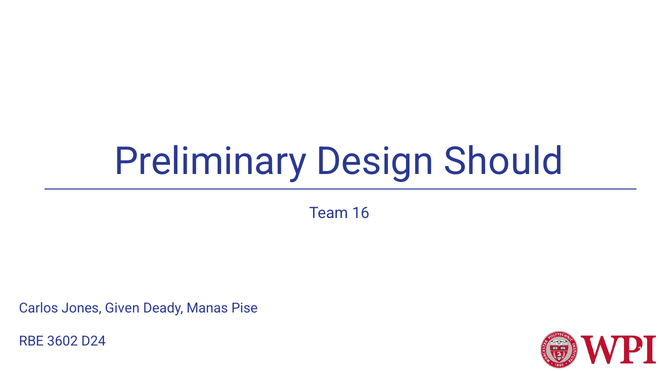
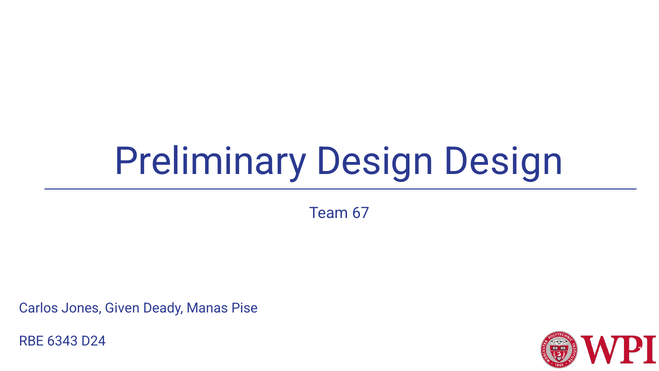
Design Should: Should -> Design (504, 161)
16: 16 -> 67 (361, 213)
3602: 3602 -> 6343 (62, 341)
